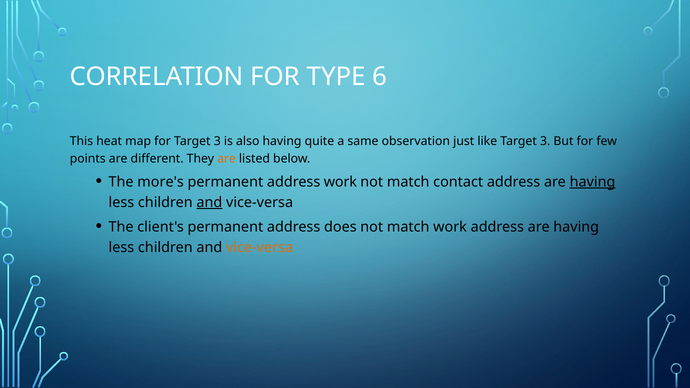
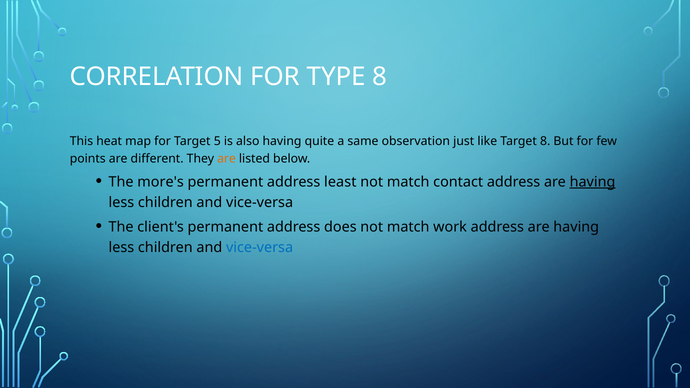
TYPE 6: 6 -> 8 (380, 77)
for Target 3: 3 -> 5 (217, 141)
like Target 3: 3 -> 8 (545, 141)
address work: work -> least (340, 182)
and underline: present -> none (209, 203)
vice-versa colour: orange -> blue (260, 248)
